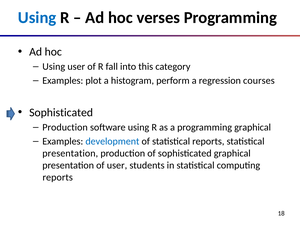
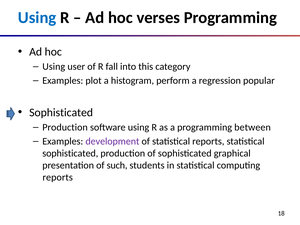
courses: courses -> popular (259, 81)
programming graphical: graphical -> between (253, 127)
development colour: blue -> purple (112, 141)
presentation: presentation -> sophisticated (70, 153)
of user: user -> such (117, 165)
